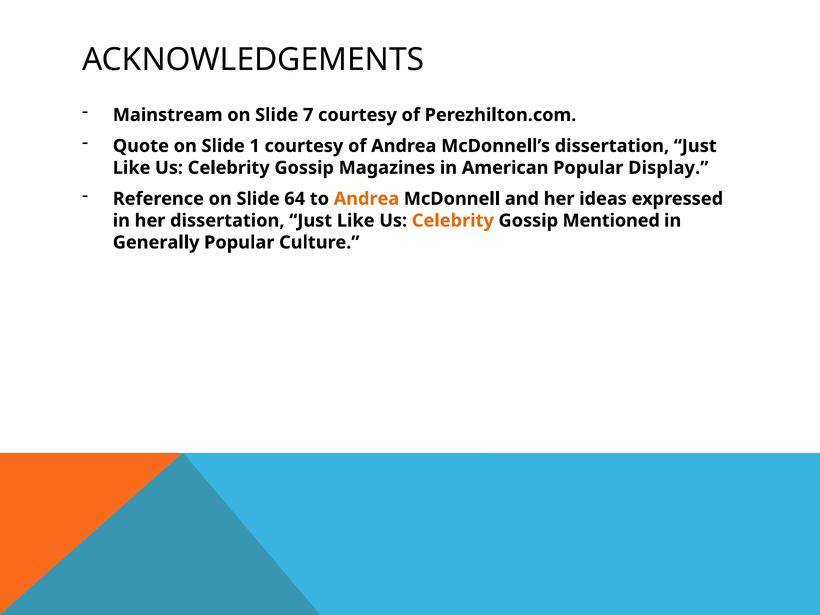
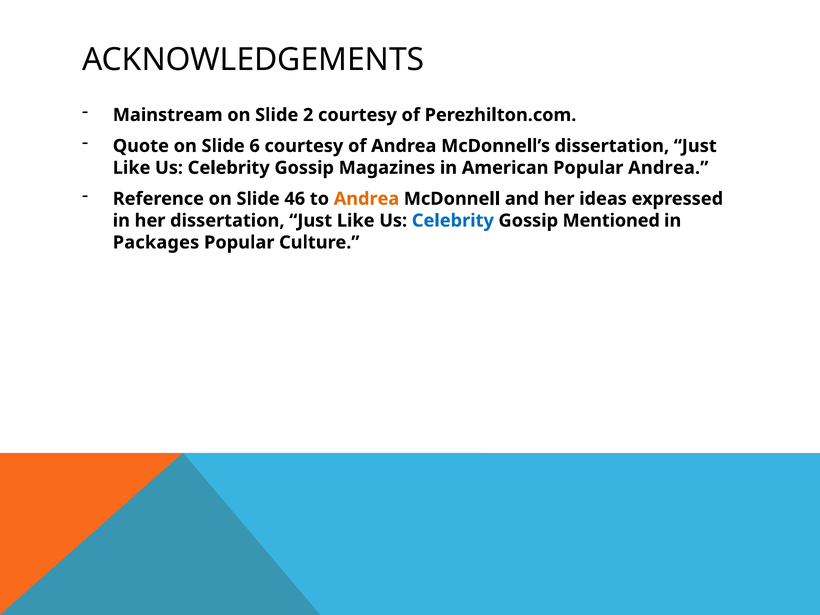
7: 7 -> 2 (308, 115)
1: 1 -> 6 (255, 146)
Popular Display: Display -> Andrea (668, 168)
64: 64 -> 46 (295, 199)
Celebrity colour: orange -> blue (453, 221)
Generally: Generally -> Packages (156, 242)
